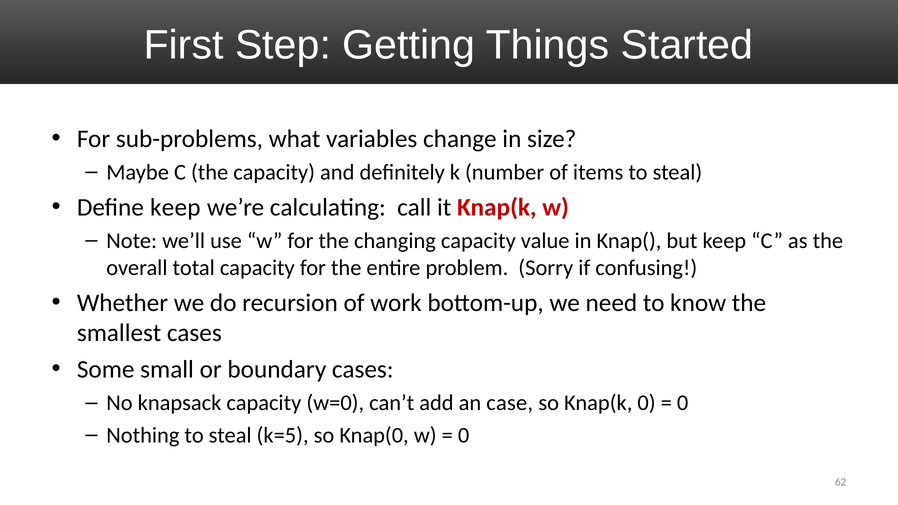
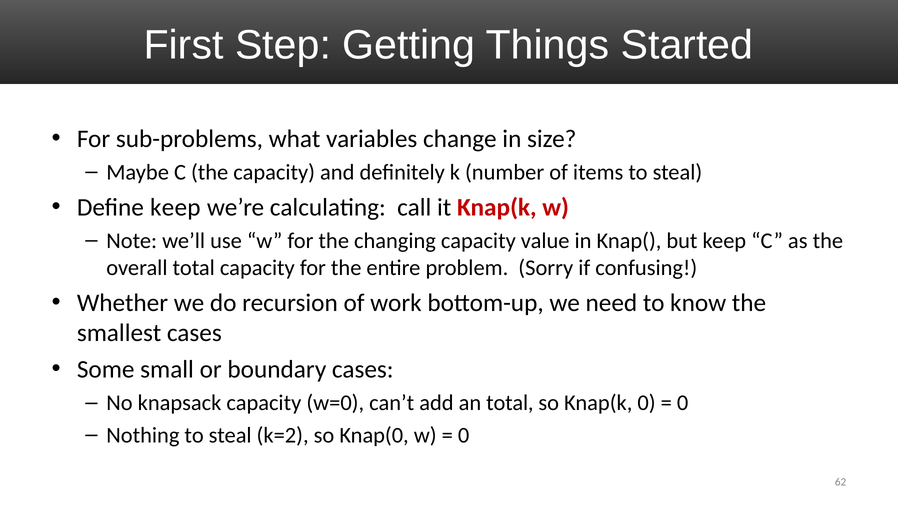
an case: case -> total (510, 403)
k=5: k=5 -> k=2 (283, 435)
